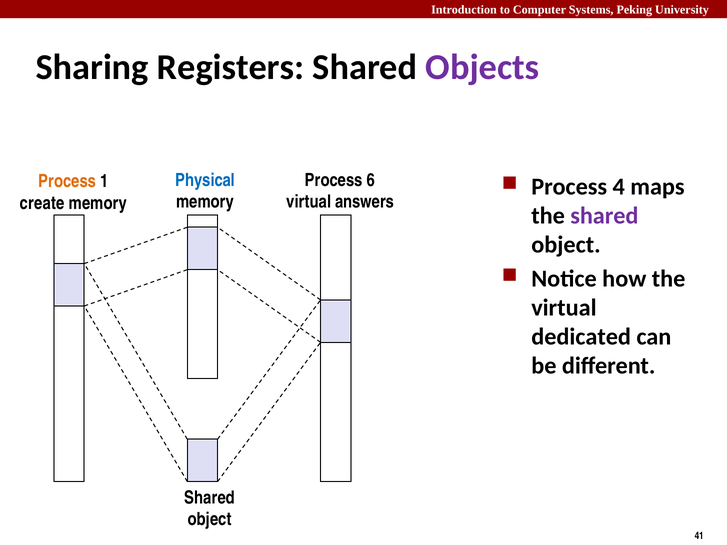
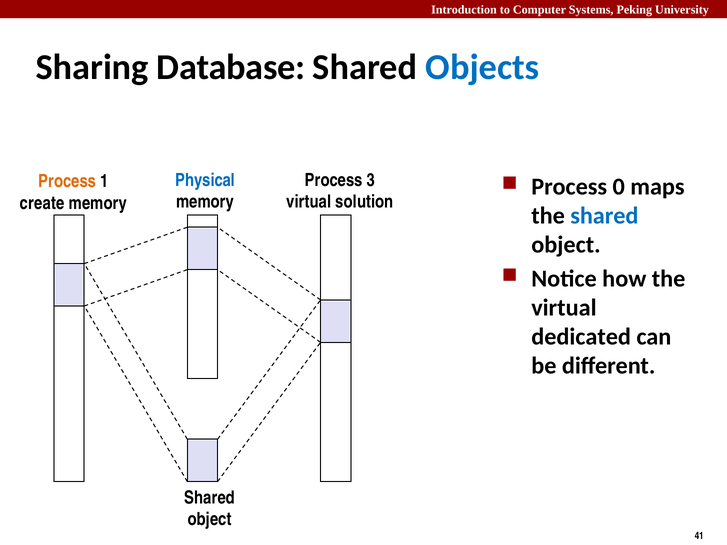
Registers: Registers -> Database (231, 67)
Objects colour: purple -> blue (482, 67)
6: 6 -> 3 (371, 180)
4: 4 -> 0 (619, 187)
answers: answers -> solution (365, 202)
shared colour: purple -> blue (604, 216)
